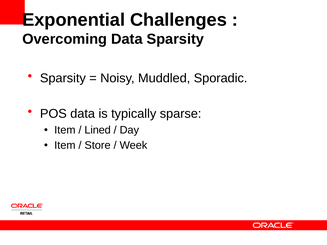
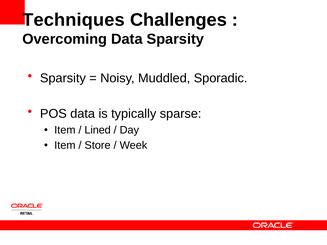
Exponential: Exponential -> Techniques (74, 20)
